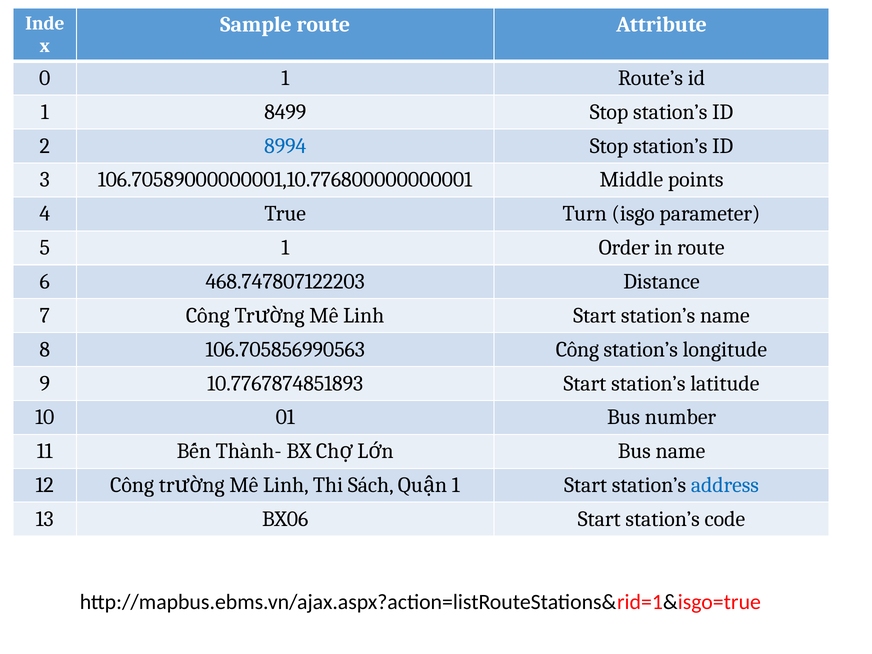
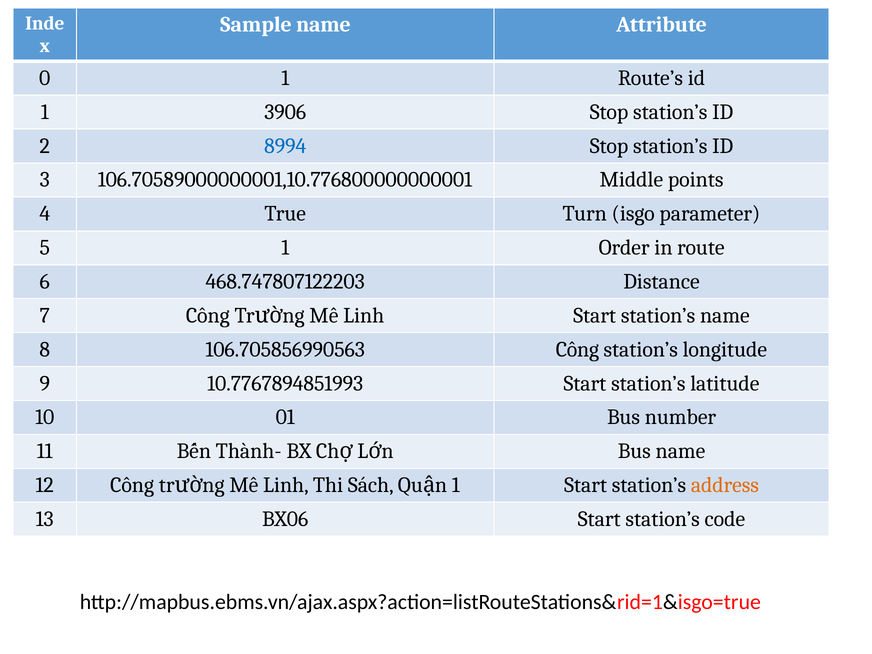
Sample route: route -> name (323, 25)
8499: 8499 -> 3906 (285, 112)
10.7767874851893: 10.7767874851893 -> 10.7767894851993 (285, 383)
address colour: blue -> orange (725, 485)
